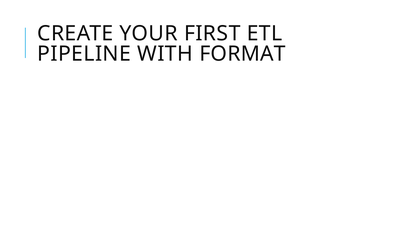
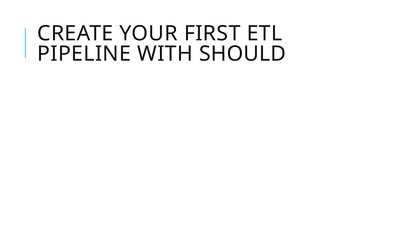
FORMAT: FORMAT -> SHOULD (243, 54)
